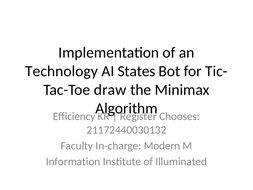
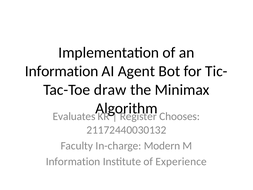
Technology: Technology -> Information (62, 71)
States: States -> Agent (136, 71)
Efficiency: Efficiency -> Evaluates (74, 116)
Illuminated: Illuminated -> Experience (181, 161)
